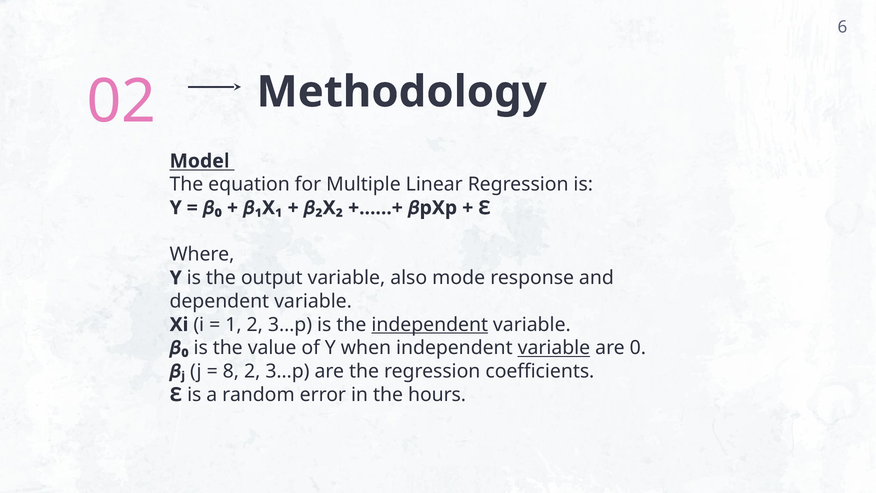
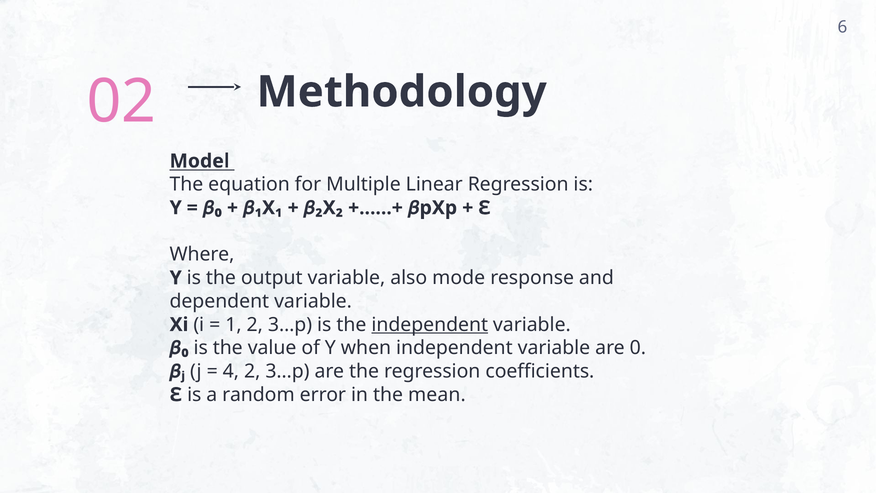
variable underline: present -> none (554, 348)
8: 8 -> 4 (231, 371)
hours: hours -> mean (437, 395)
